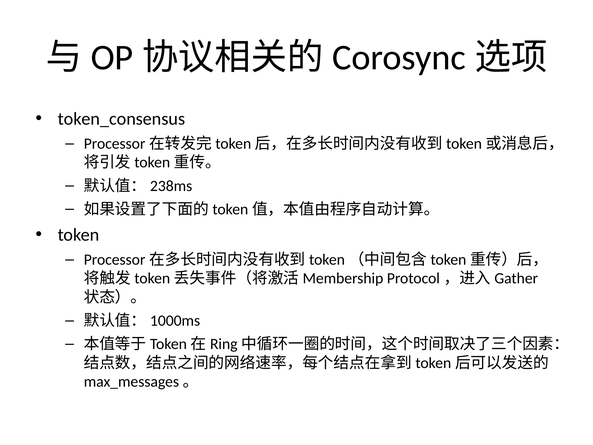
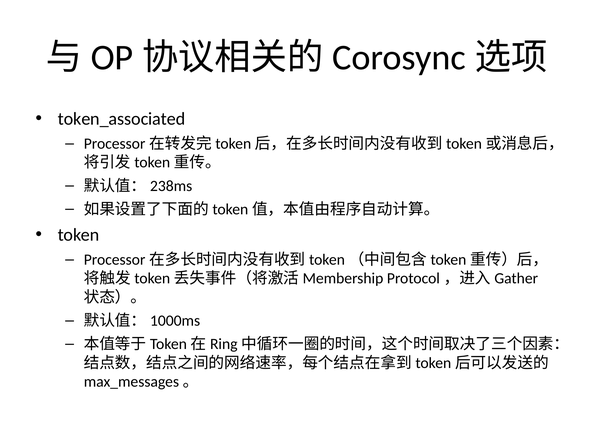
token_consensus: token_consensus -> token_associated (122, 119)
